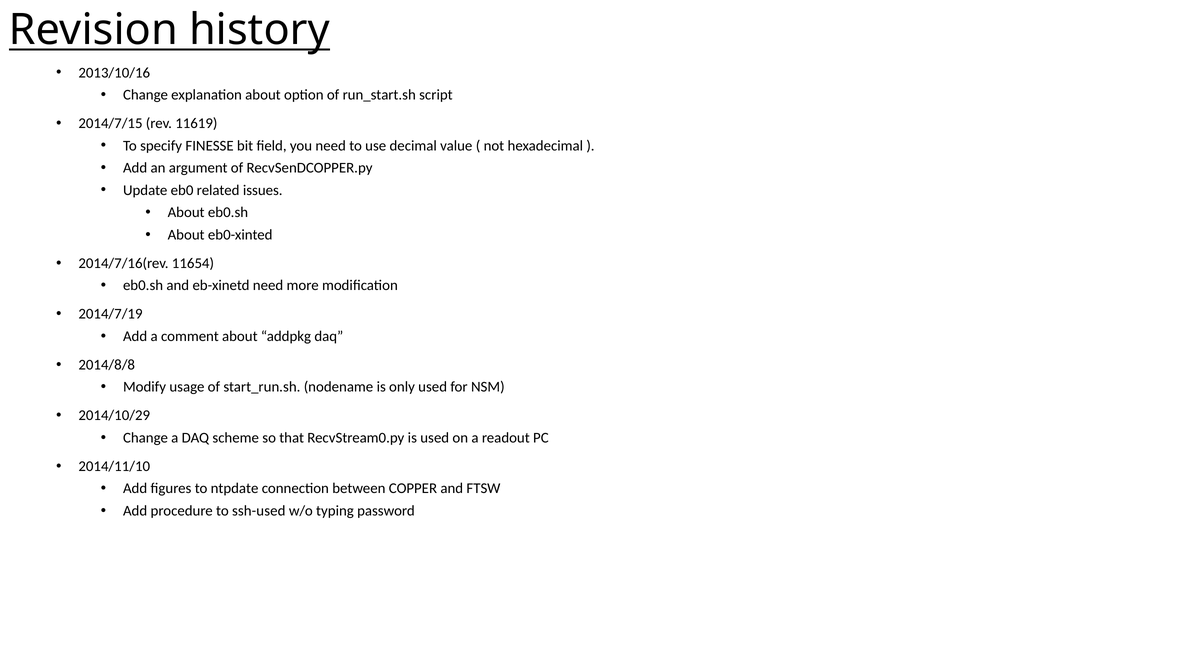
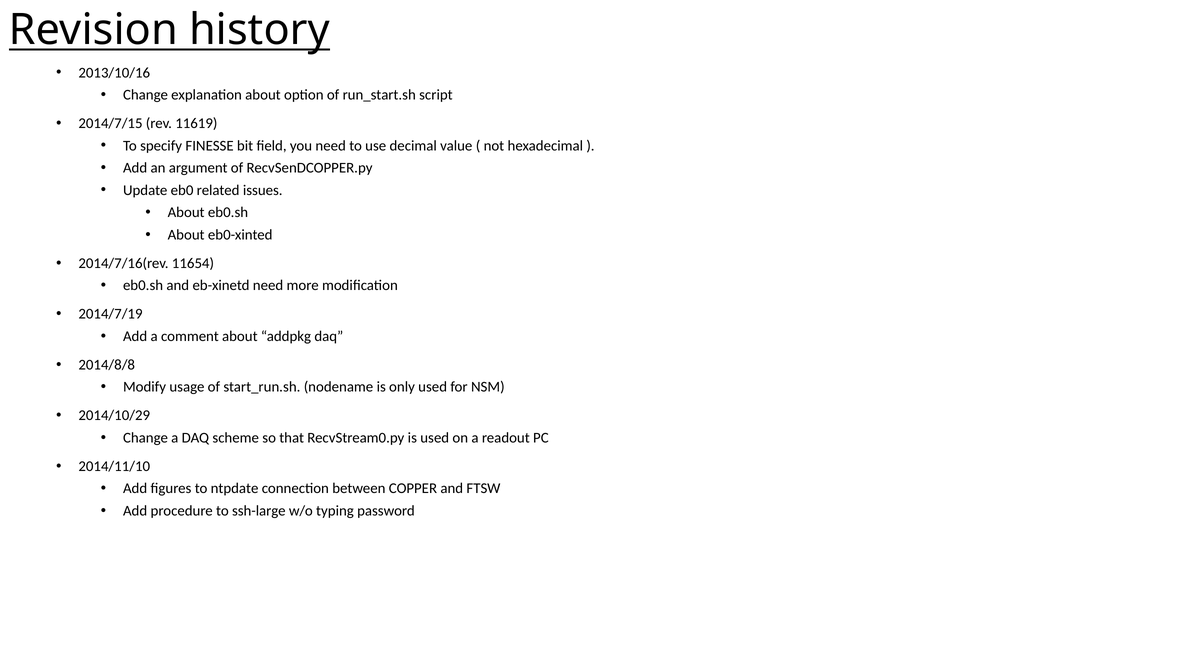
ssh-used: ssh-used -> ssh-large (259, 510)
